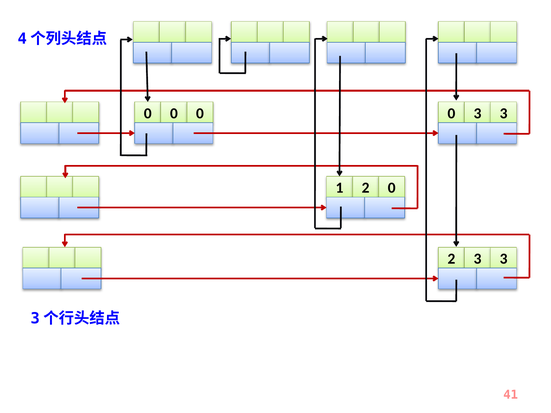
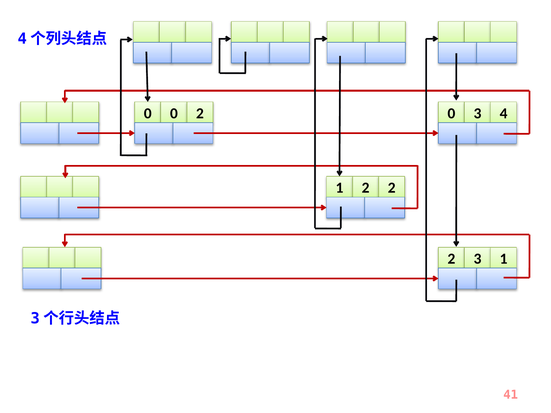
0: 0 -> 2 (200, 113)
3: 3 -> 4 (504, 113)
0: 0 -> 2 (392, 188)
3: 3 -> 1 (504, 259)
